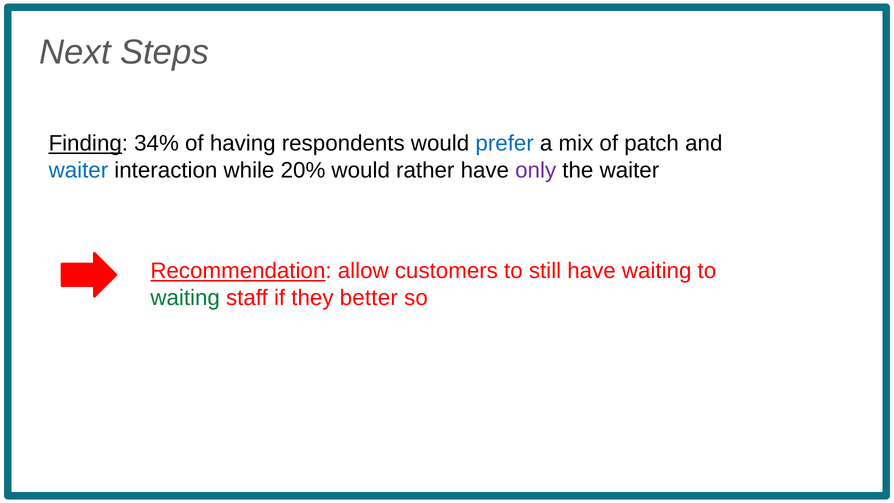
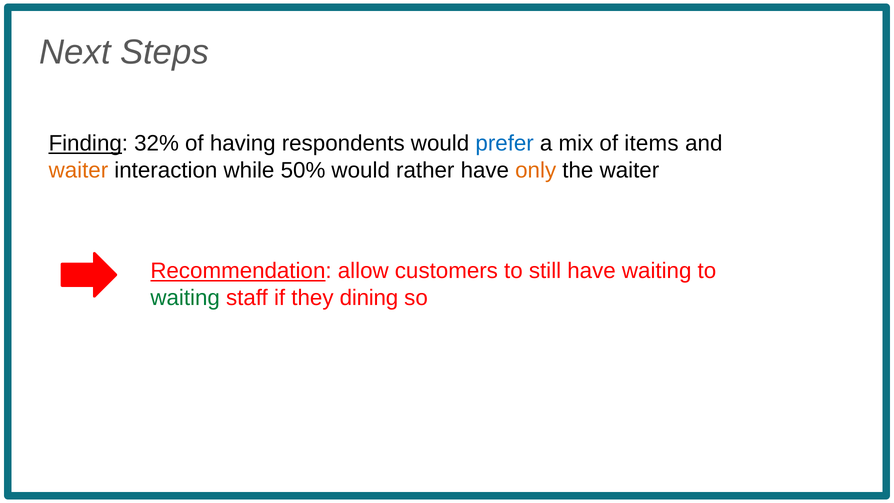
34%: 34% -> 32% (157, 143)
patch: patch -> items (651, 143)
waiter colour: blue -> orange (78, 170)
20%: 20% -> 50% (303, 170)
only colour: purple -> orange (536, 170)
better: better -> dining (369, 298)
